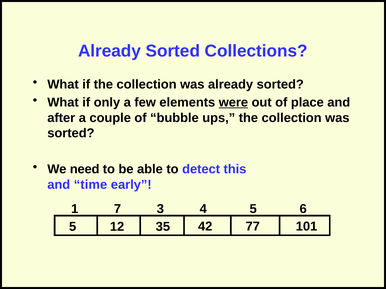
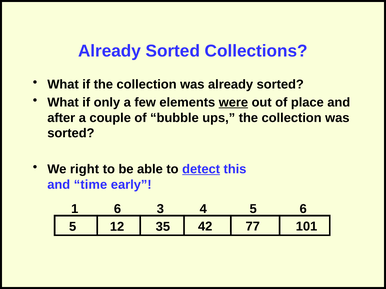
need: need -> right (85, 169)
detect underline: none -> present (201, 169)
1 7: 7 -> 6 (118, 209)
